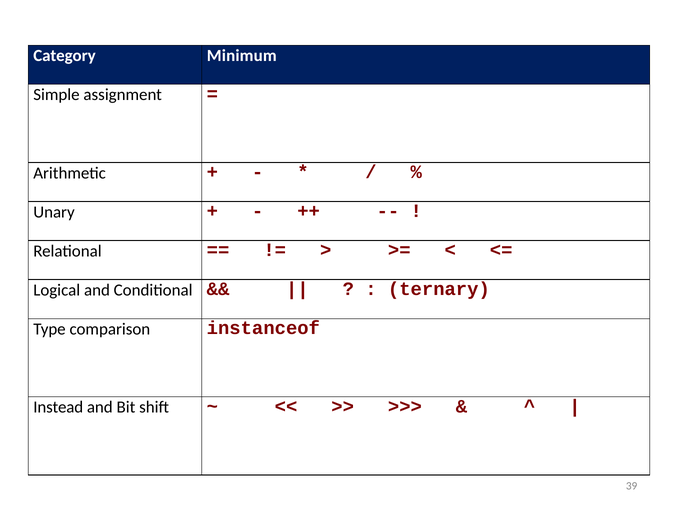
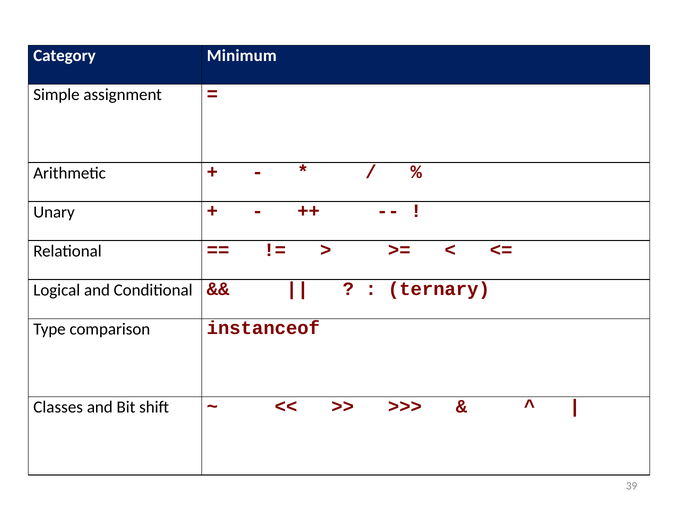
Instead: Instead -> Classes (58, 407)
